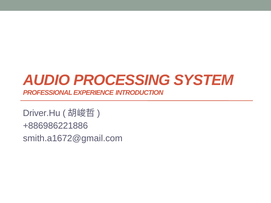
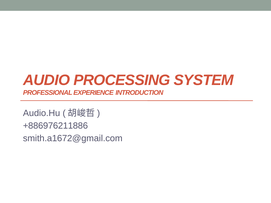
Driver.Hu: Driver.Hu -> Audio.Hu (42, 113)
+886986221886: +886986221886 -> +886976211886 (55, 126)
